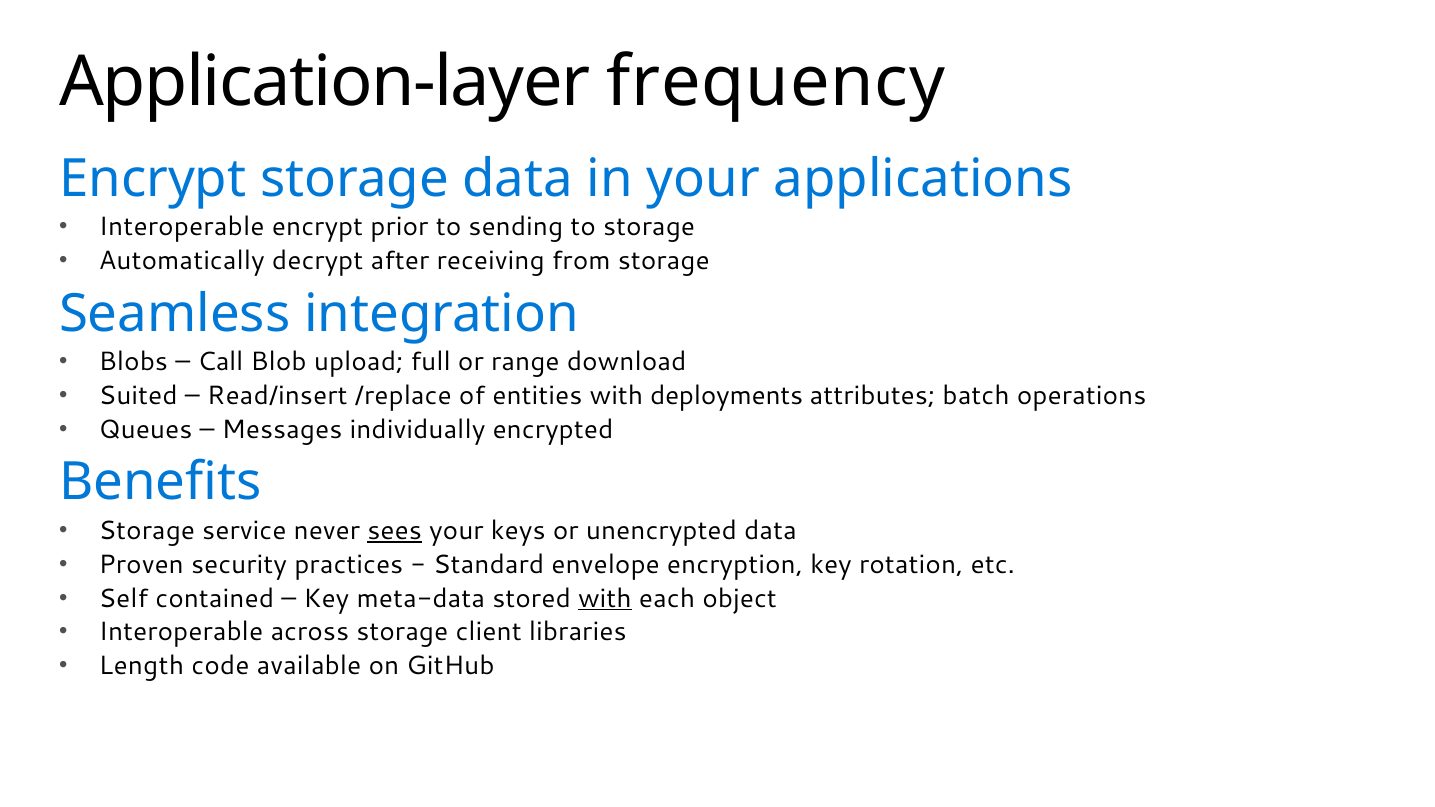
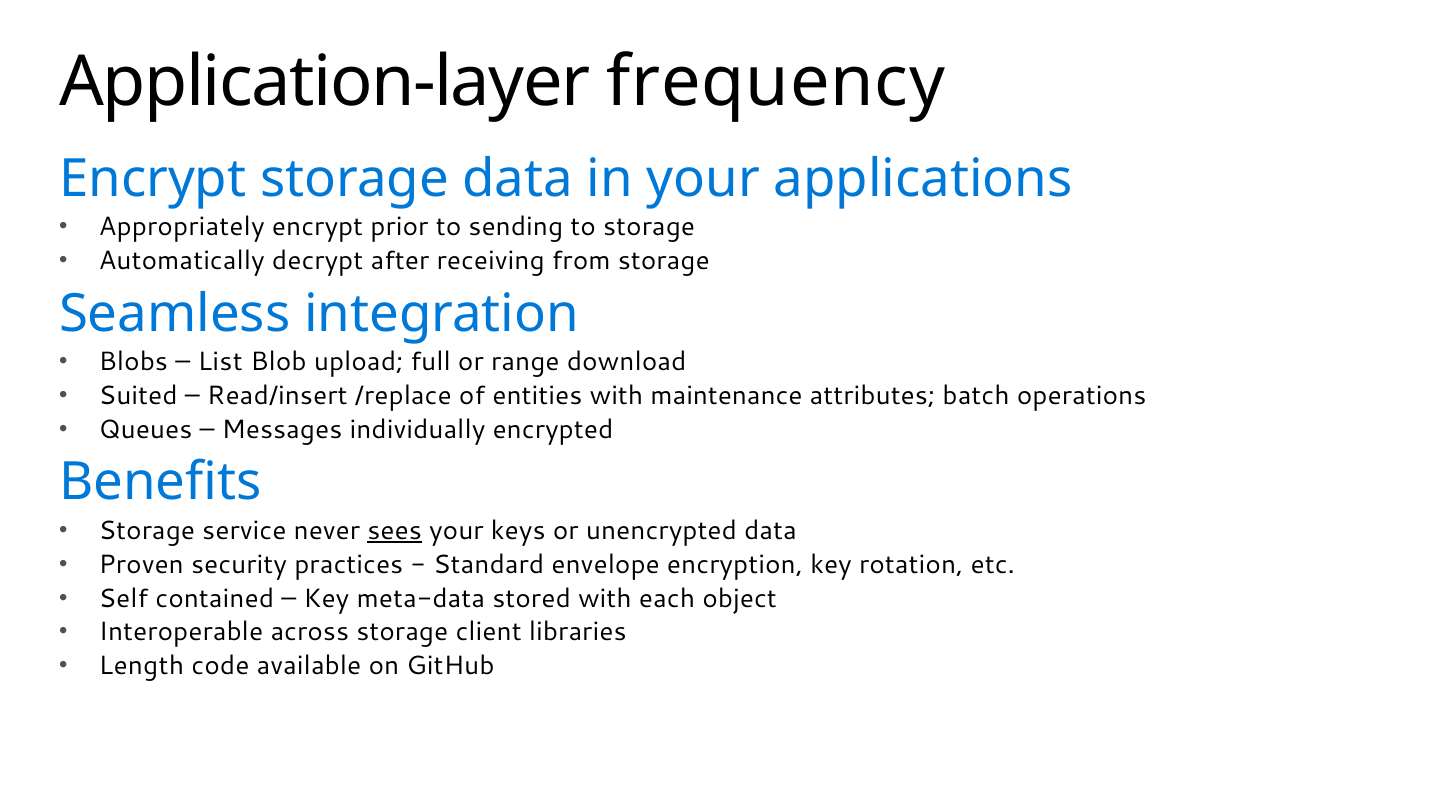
Interoperable: Interoperable -> Appropriately (182, 227)
Call: Call -> List (220, 362)
deployments: deployments -> maintenance (727, 396)
with underline: present -> none (605, 598)
